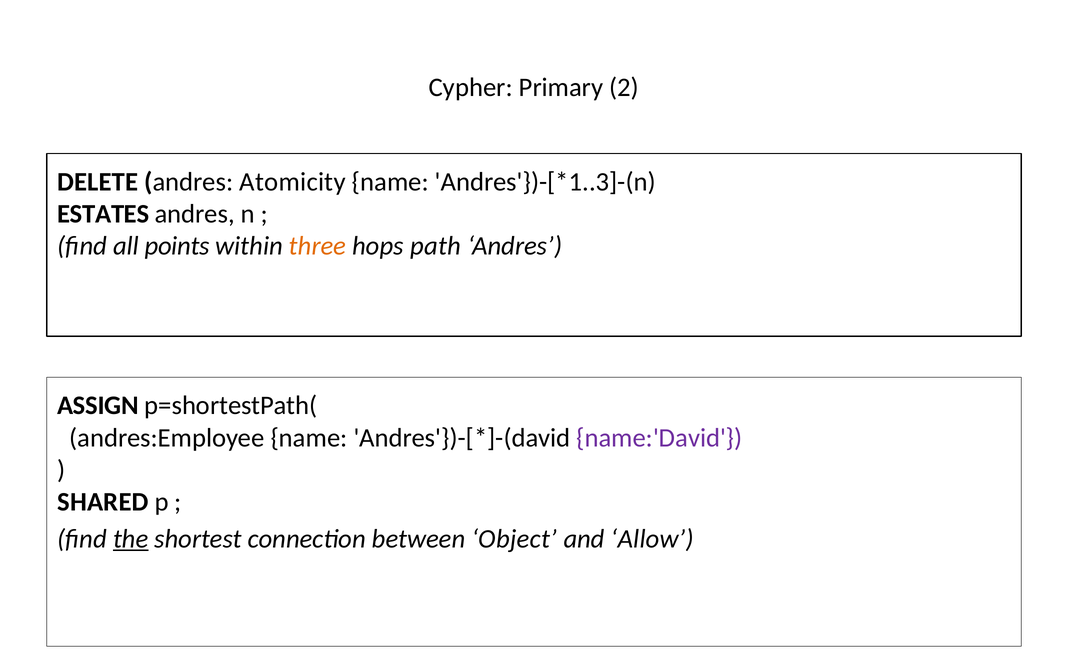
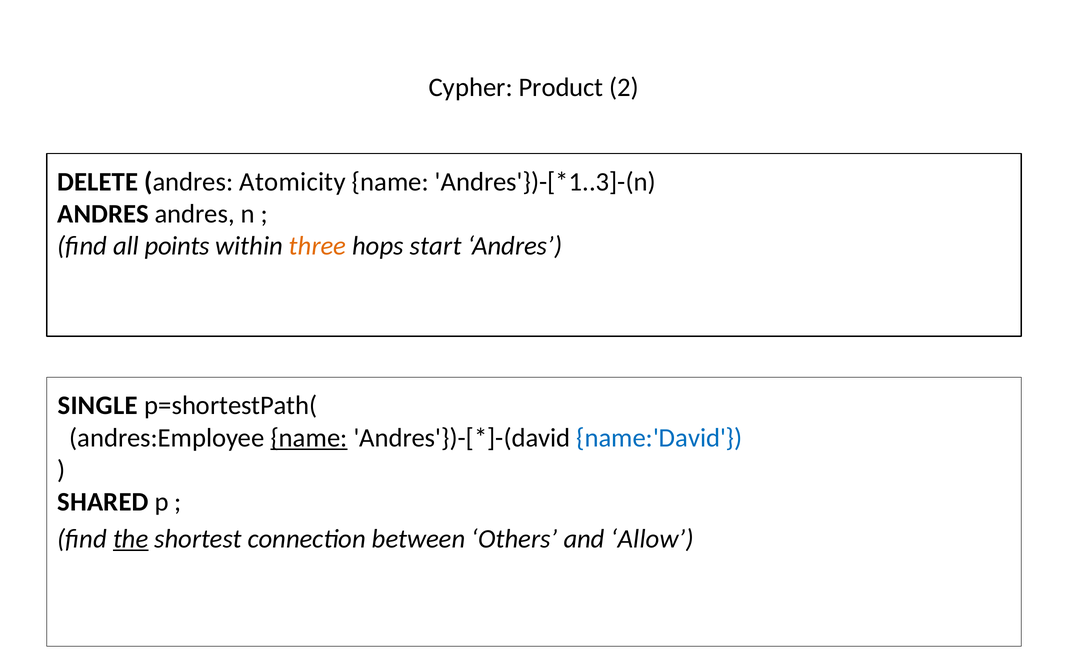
Primary: Primary -> Product (561, 88)
ESTATES: ESTATES -> ANDRES (103, 214)
path: path -> start (436, 246)
ASSIGN: ASSIGN -> SINGLE (98, 405)
name underline: none -> present (309, 437)
name:'David colour: purple -> blue (659, 437)
Object: Object -> Others (514, 538)
